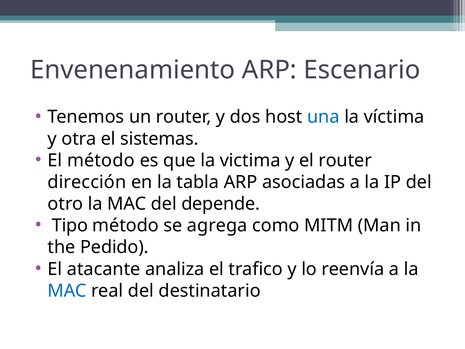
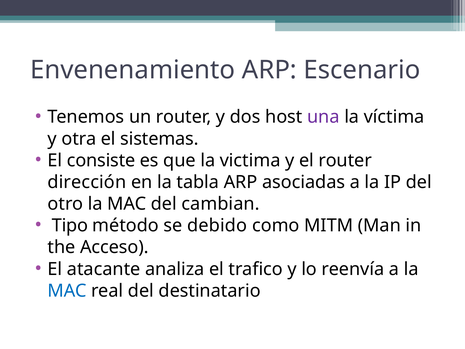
una colour: blue -> purple (323, 117)
El método: método -> consiste (101, 160)
depende: depende -> cambian (221, 204)
agrega: agrega -> debido (217, 225)
Pedido: Pedido -> Acceso (114, 247)
